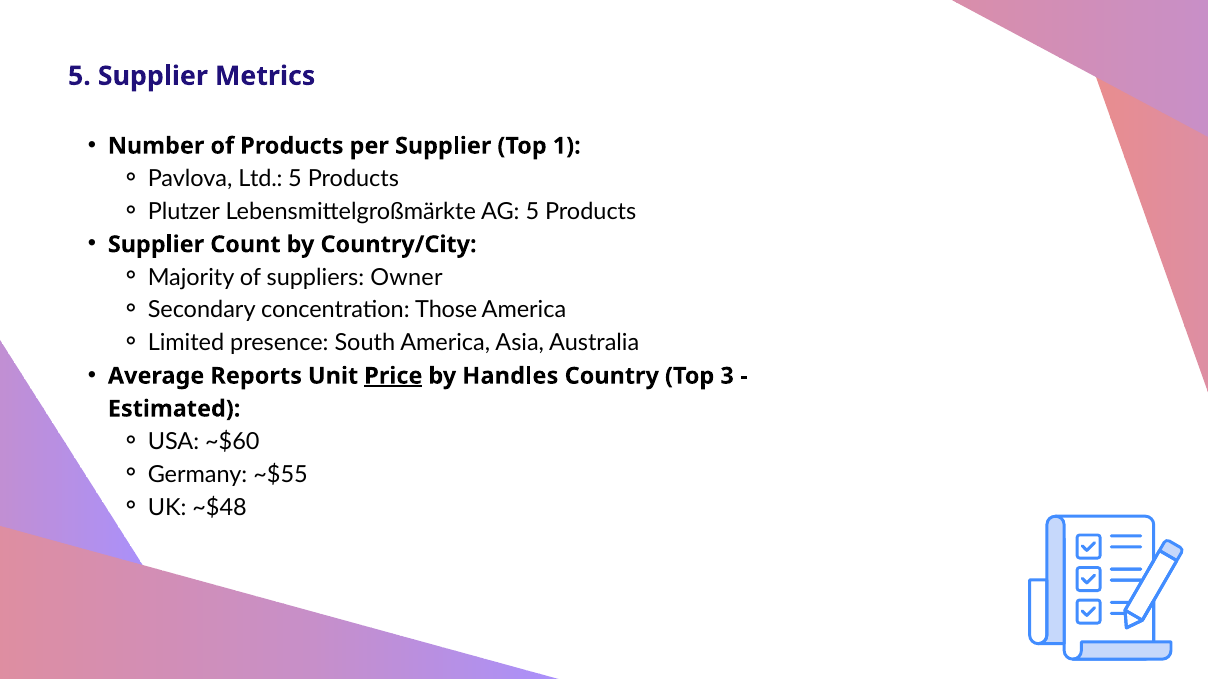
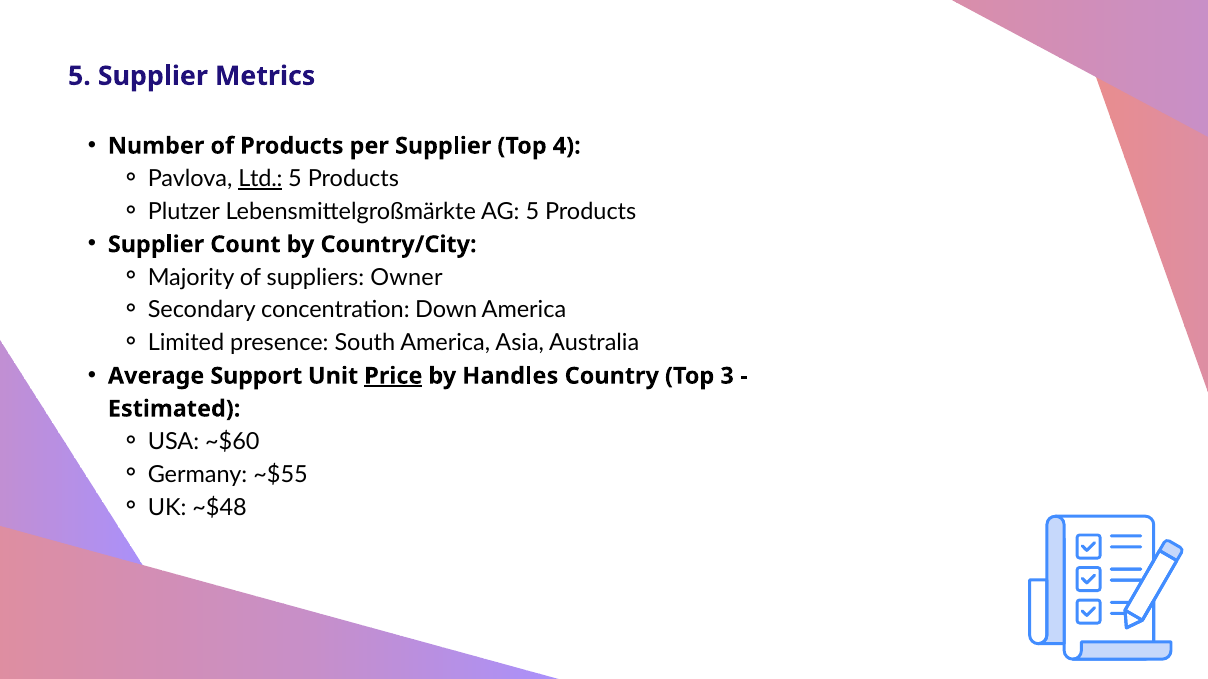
1: 1 -> 4 (567, 146)
Ltd underline: none -> present (260, 179)
Those: Those -> Down (446, 310)
Reports: Reports -> Support (256, 376)
